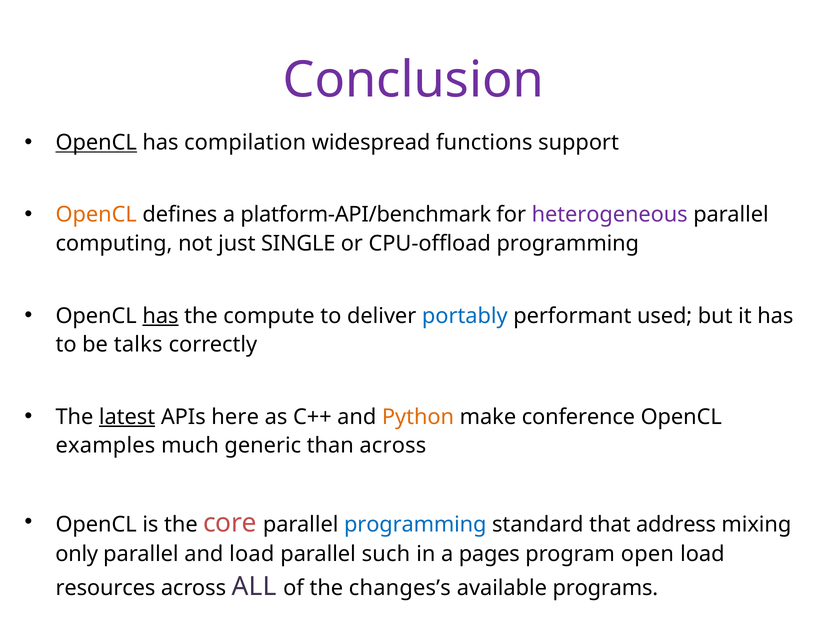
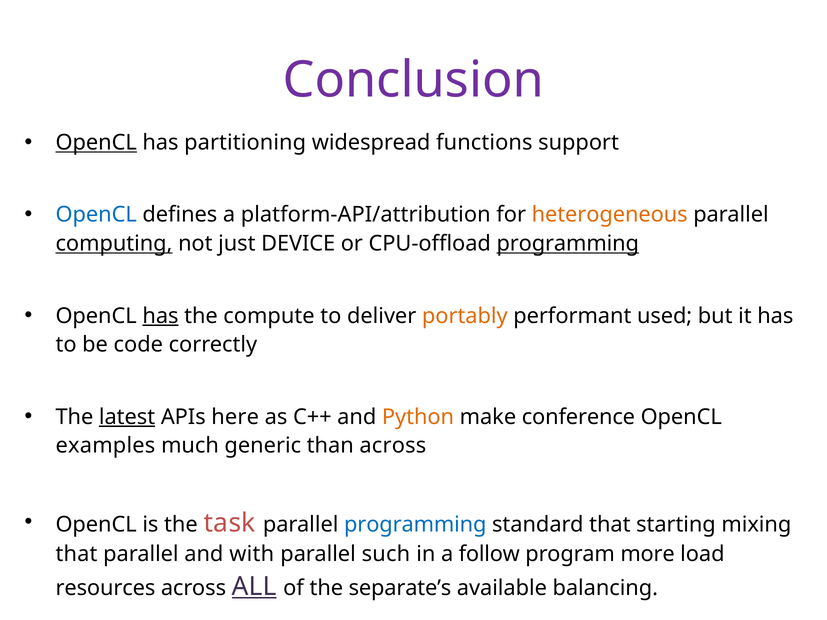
compilation: compilation -> partitioning (245, 143)
OpenCL colour: orange -> blue (96, 215)
platform-API/benchmark: platform-API/benchmark -> platform-API/attribution (366, 215)
heterogeneous colour: purple -> orange (610, 215)
computing underline: none -> present (114, 244)
SINGLE: SINGLE -> DEVICE (298, 244)
programming underline: none -> present (568, 244)
portably colour: blue -> orange (465, 316)
talks: talks -> code (138, 345)
core: core -> task (230, 523)
address: address -> starting (676, 525)
only: only -> that (77, 554)
and load: load -> with (252, 554)
pages: pages -> follow (489, 554)
open: open -> more (648, 554)
ALL underline: none -> present (254, 587)
changes’s: changes’s -> separate’s (400, 588)
programs: programs -> balancing (605, 588)
